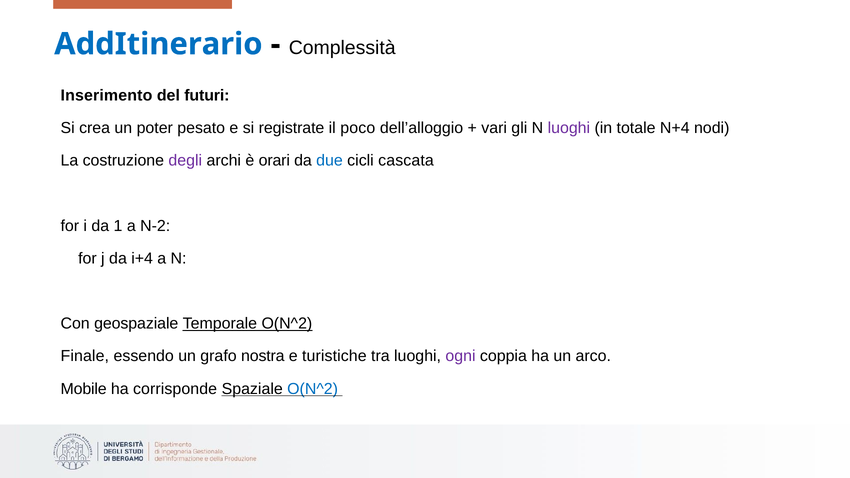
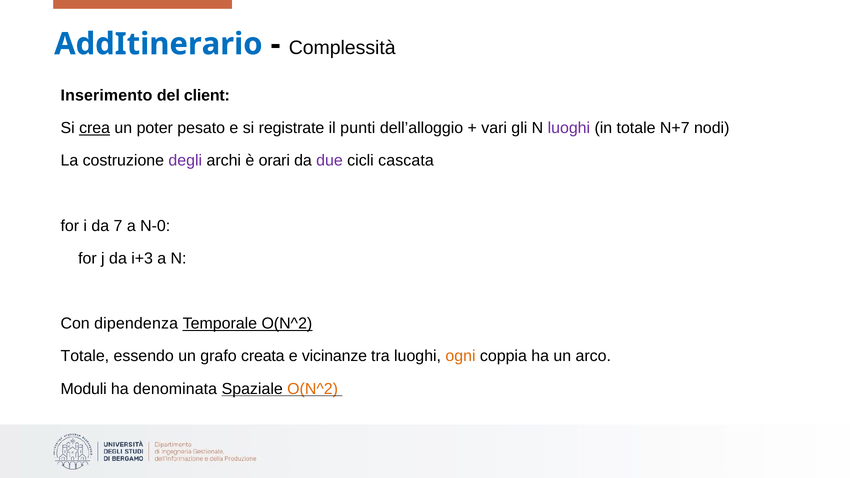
futuri: futuri -> client (207, 95)
crea underline: none -> present (95, 128)
poco: poco -> punti (358, 128)
N+4: N+4 -> N+7 (675, 128)
due colour: blue -> purple (330, 161)
1: 1 -> 7 (118, 226)
N-2: N-2 -> N-0 (155, 226)
i+4: i+4 -> i+3 (142, 258)
geospaziale: geospaziale -> dipendenza (136, 324)
Finale: Finale -> Totale (85, 356)
nostra: nostra -> creata (263, 356)
turistiche: turistiche -> vicinanze (334, 356)
ogni colour: purple -> orange (461, 356)
Mobile: Mobile -> Moduli (84, 389)
corrisponde: corrisponde -> denominata (175, 389)
O(N^2 colour: blue -> orange (313, 389)
